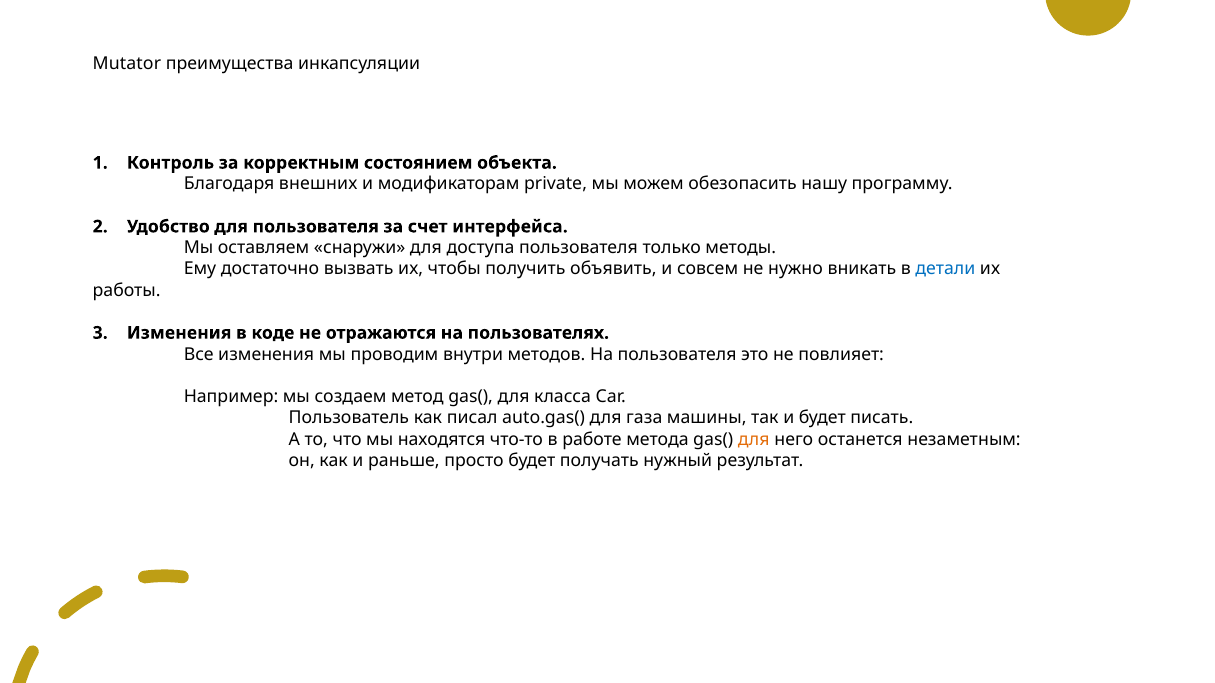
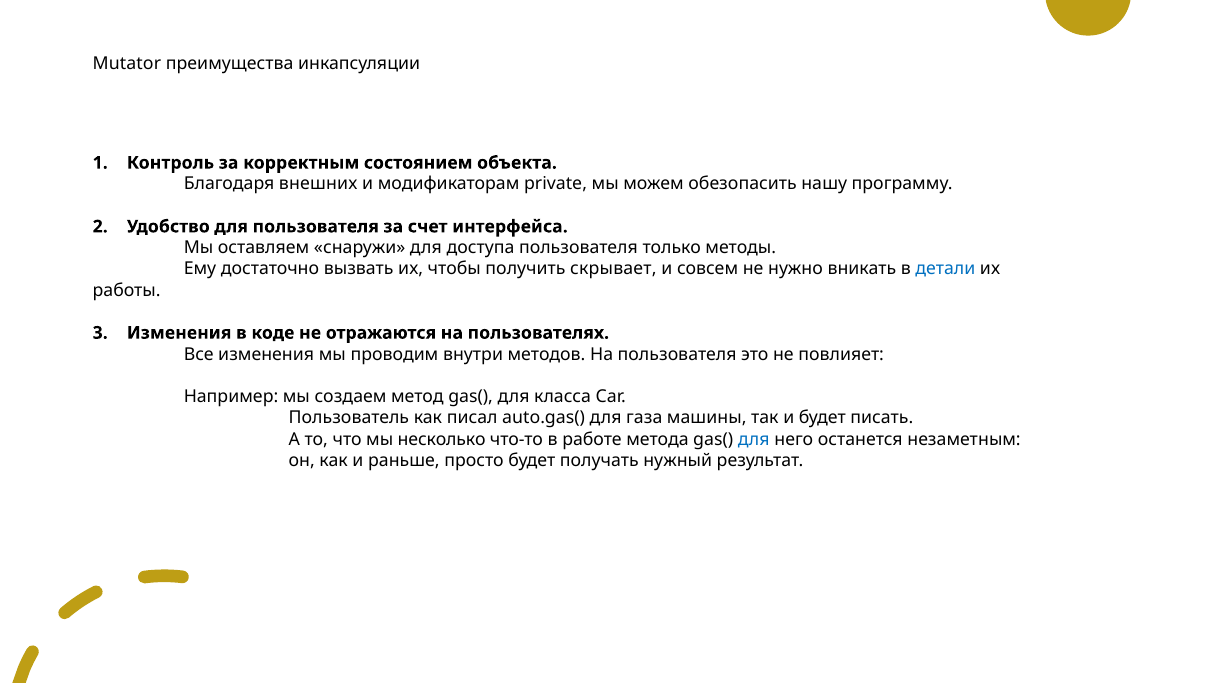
объявить: объявить -> скрывает (613, 269)
находятся: находятся -> несколько (442, 439)
для colour: orange -> blue (754, 439)
